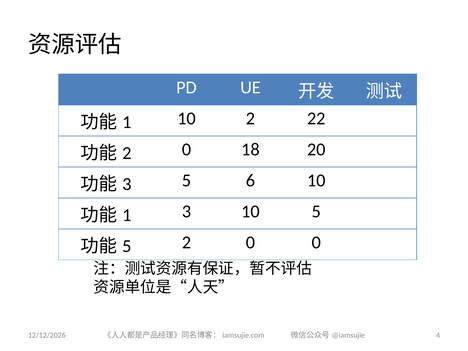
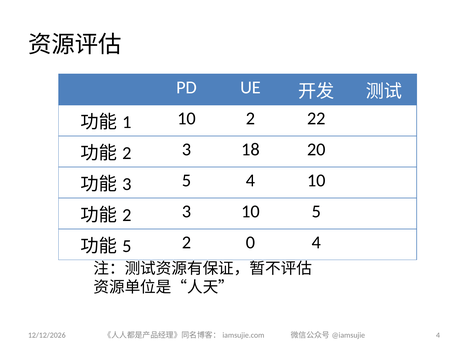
0: 0 -> 3 (186, 150)
5 6: 6 -> 4 (250, 181)
1: 1 -> 2 (127, 215)
0 0: 0 -> 4 (316, 243)
